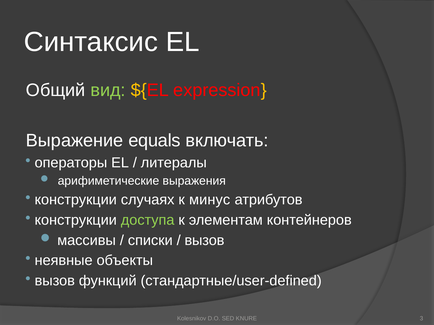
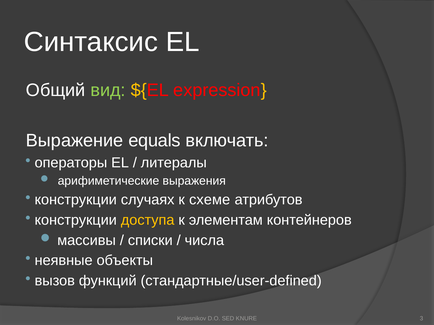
минус: минус -> схеме (210, 200)
доступа colour: light green -> yellow (148, 220)
вызов: вызов -> числа (204, 241)
